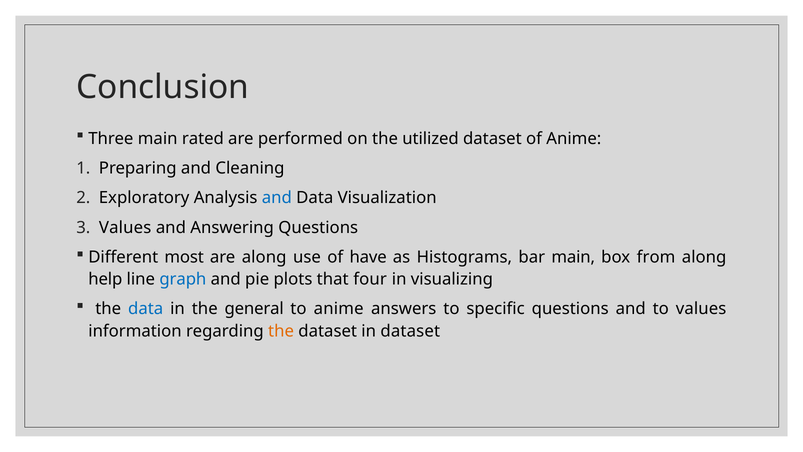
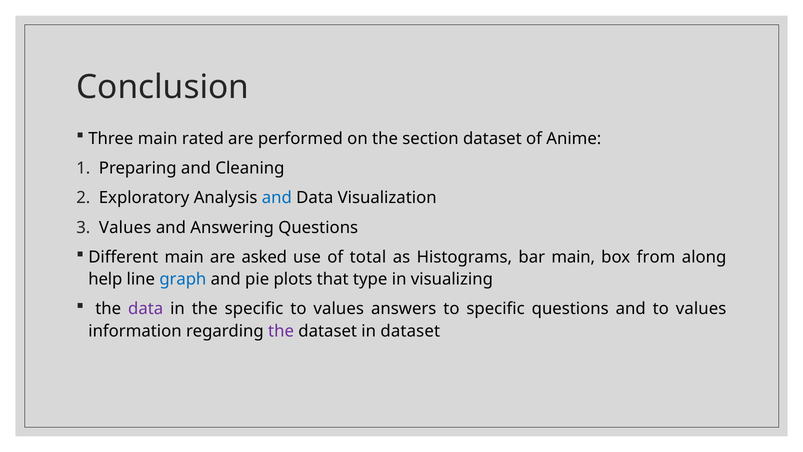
utilized: utilized -> section (431, 138)
Different most: most -> main (184, 257)
are along: along -> asked (264, 257)
have: have -> total (368, 257)
four: four -> type (370, 279)
data colour: blue -> purple (146, 309)
the general: general -> specific (254, 309)
anime: anime -> values (339, 309)
the colour: orange -> purple (281, 331)
